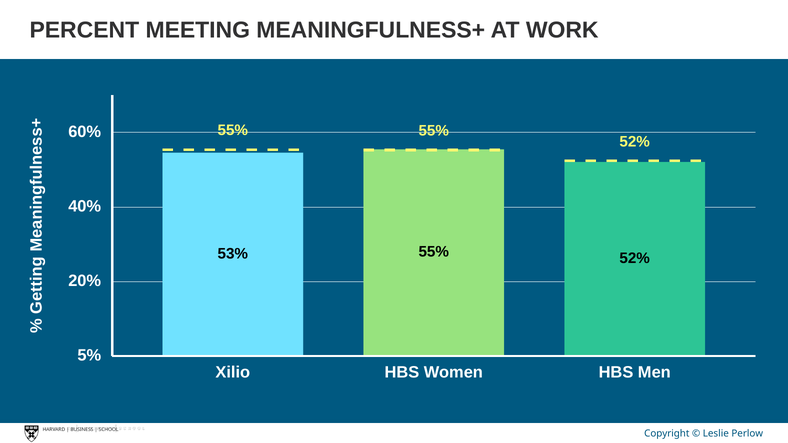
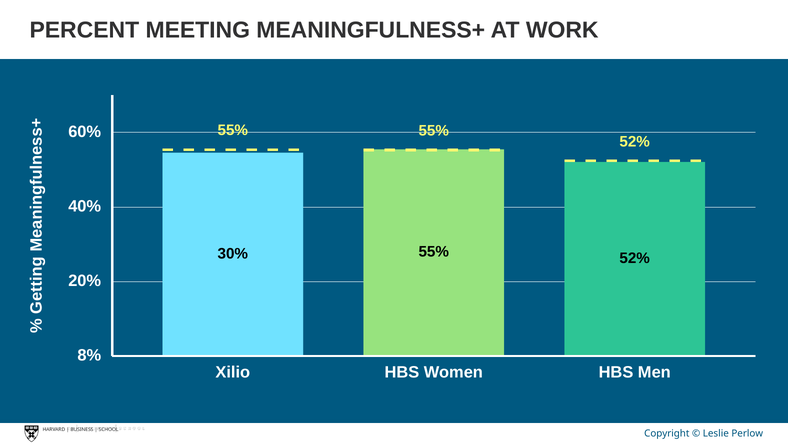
53%: 53% -> 30% (233, 254)
5%: 5% -> 8% (89, 355)
